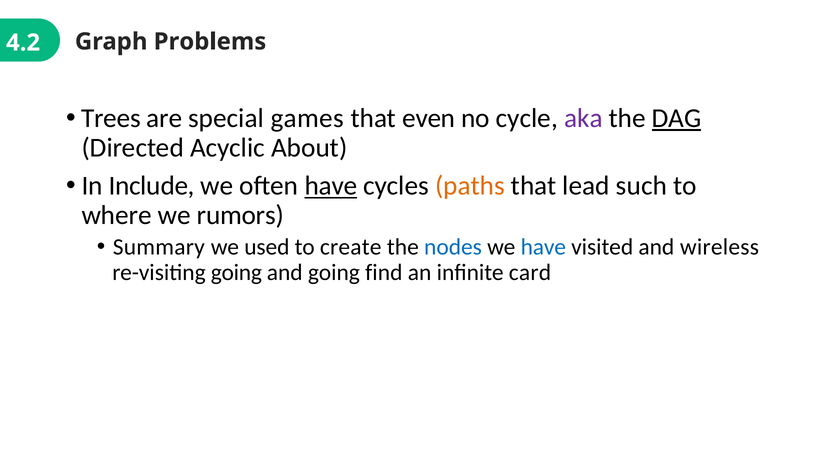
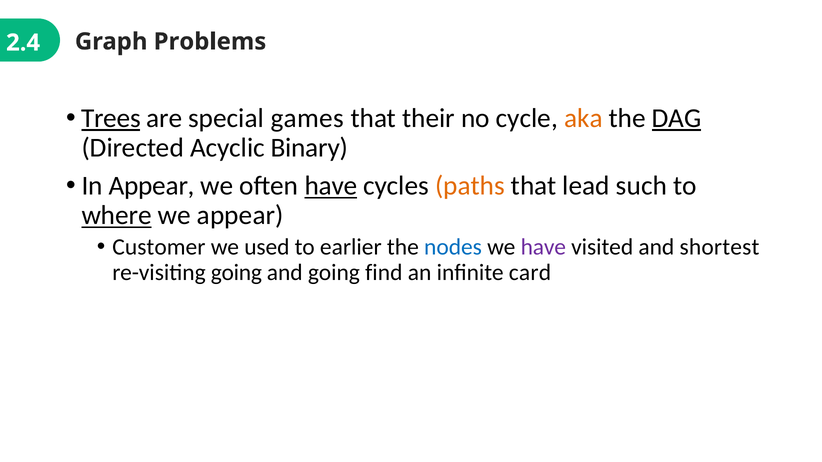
4.2: 4.2 -> 2.4 (23, 43)
Trees underline: none -> present (111, 118)
even: even -> their (429, 118)
aka colour: purple -> orange (583, 118)
About: About -> Binary (309, 148)
In Include: Include -> Appear (152, 186)
where underline: none -> present (117, 216)
we rumors: rumors -> appear (240, 216)
Summary: Summary -> Customer (159, 247)
create: create -> earlier (351, 247)
have colour: blue -> purple (543, 247)
wireless: wireless -> shortest (719, 247)
